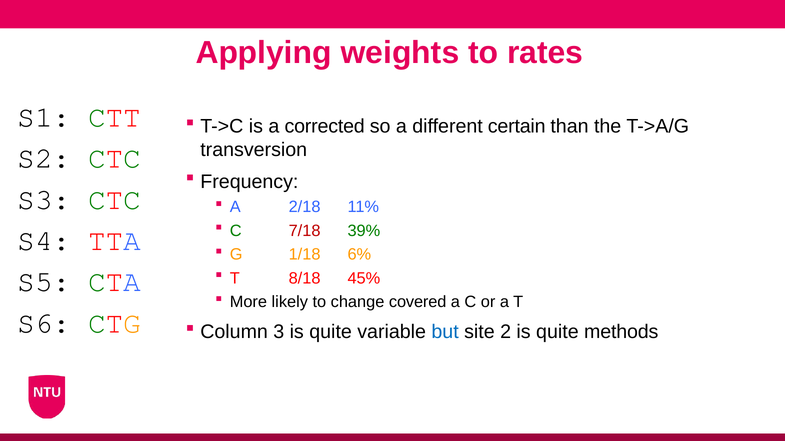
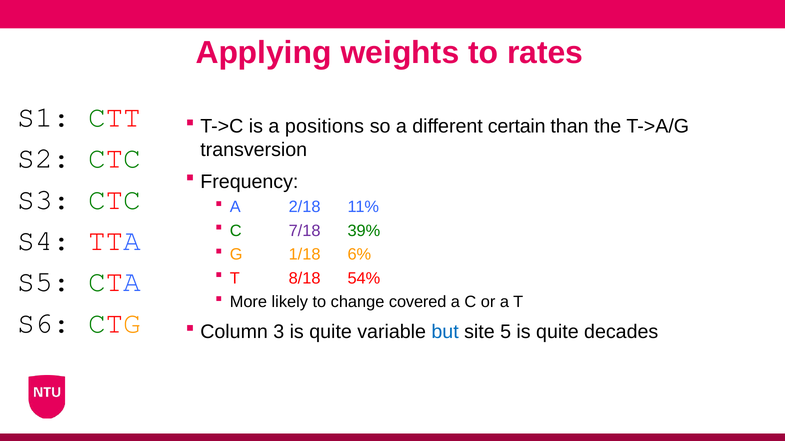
corrected: corrected -> positions (324, 127)
7/18 colour: red -> purple (305, 231)
45%: 45% -> 54% (364, 278)
2: 2 -> 5 (506, 332)
methods: methods -> decades (621, 332)
